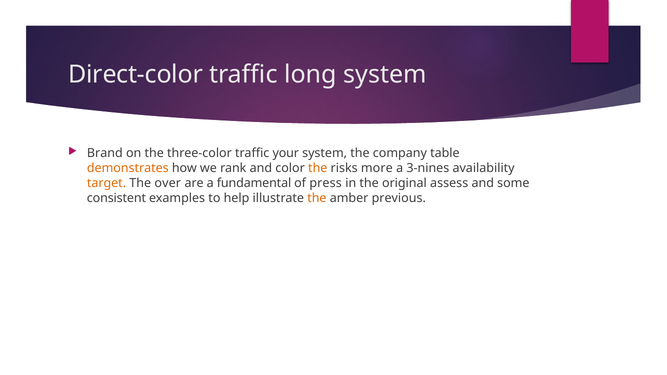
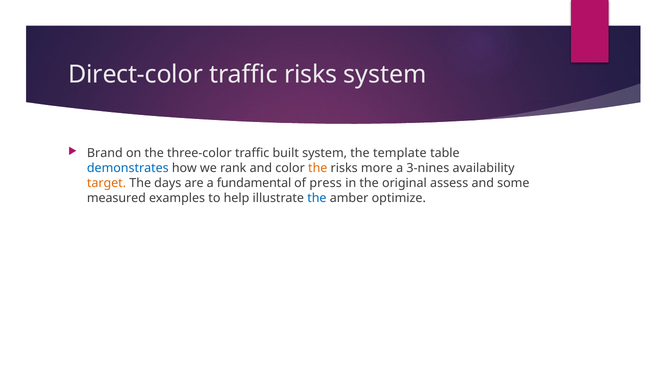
traffic long: long -> risks (311, 74)
your: your -> built (286, 153)
company: company -> template (400, 153)
demonstrates colour: orange -> blue (128, 168)
over: over -> days (168, 183)
consistent: consistent -> measured (116, 198)
the colour: orange -> blue (317, 198)
previous: previous -> optimize (399, 198)
